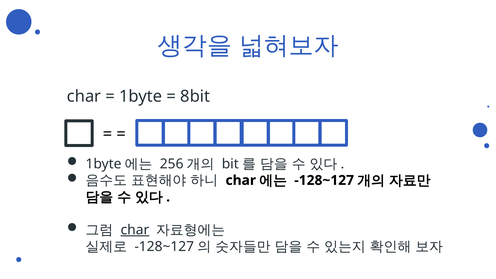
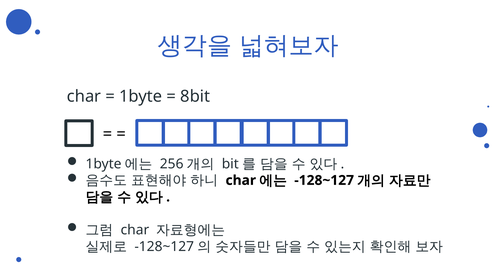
char underline: present -> none (135, 230)
